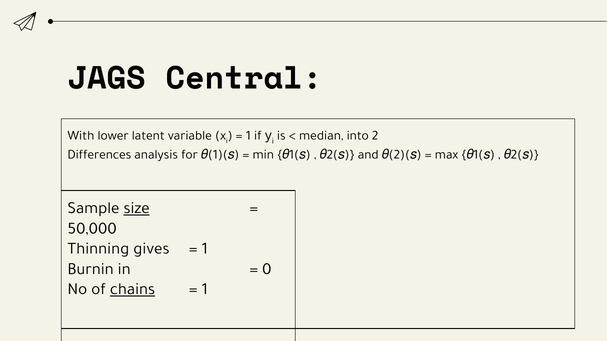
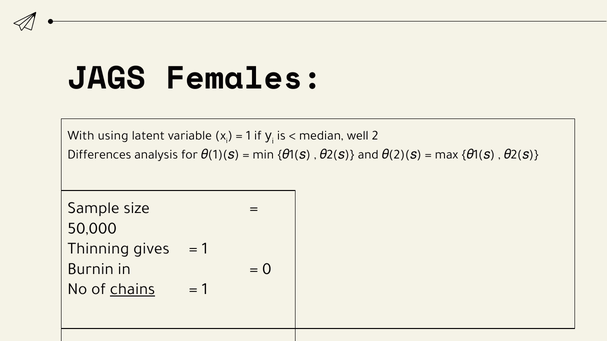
Central: Central -> Females (244, 78)
lower: lower -> using (113, 136)
into: into -> well (358, 136)
size underline: present -> none (137, 208)
